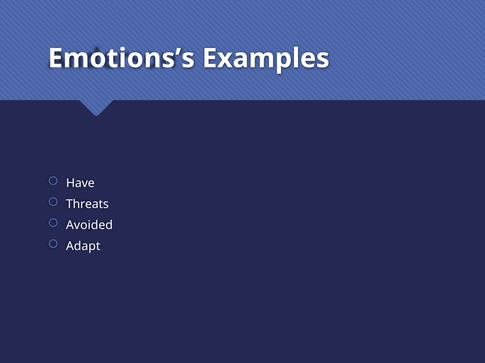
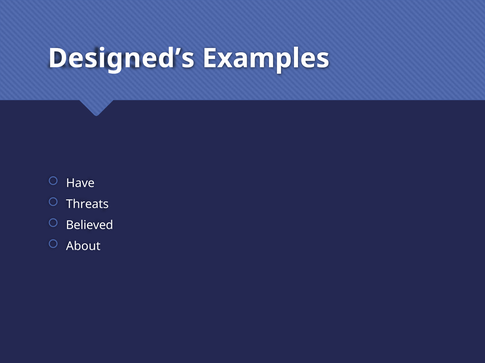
Emotions’s: Emotions’s -> Designed’s (121, 58)
Avoided: Avoided -> Believed (90, 226)
Adapt: Adapt -> About (83, 247)
